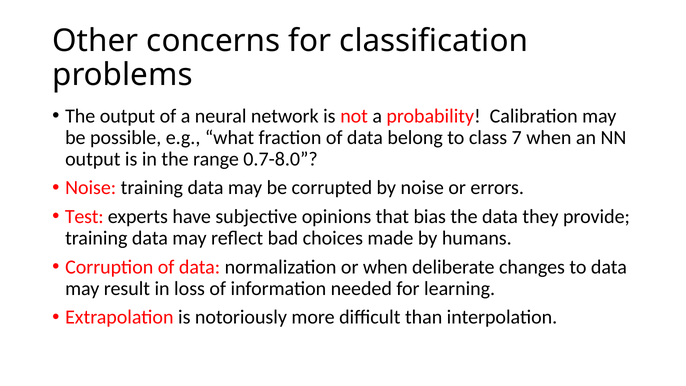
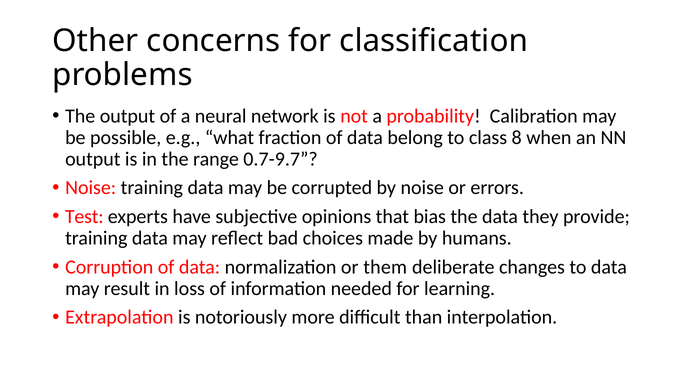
7: 7 -> 8 (517, 138)
0.7-8.0: 0.7-8.0 -> 0.7-9.7 (281, 159)
or when: when -> them (385, 267)
